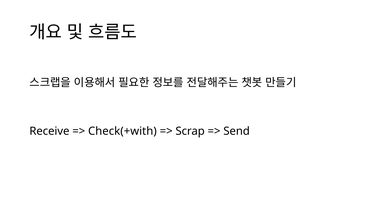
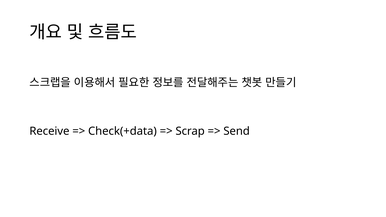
Check(+with: Check(+with -> Check(+data (122, 131)
